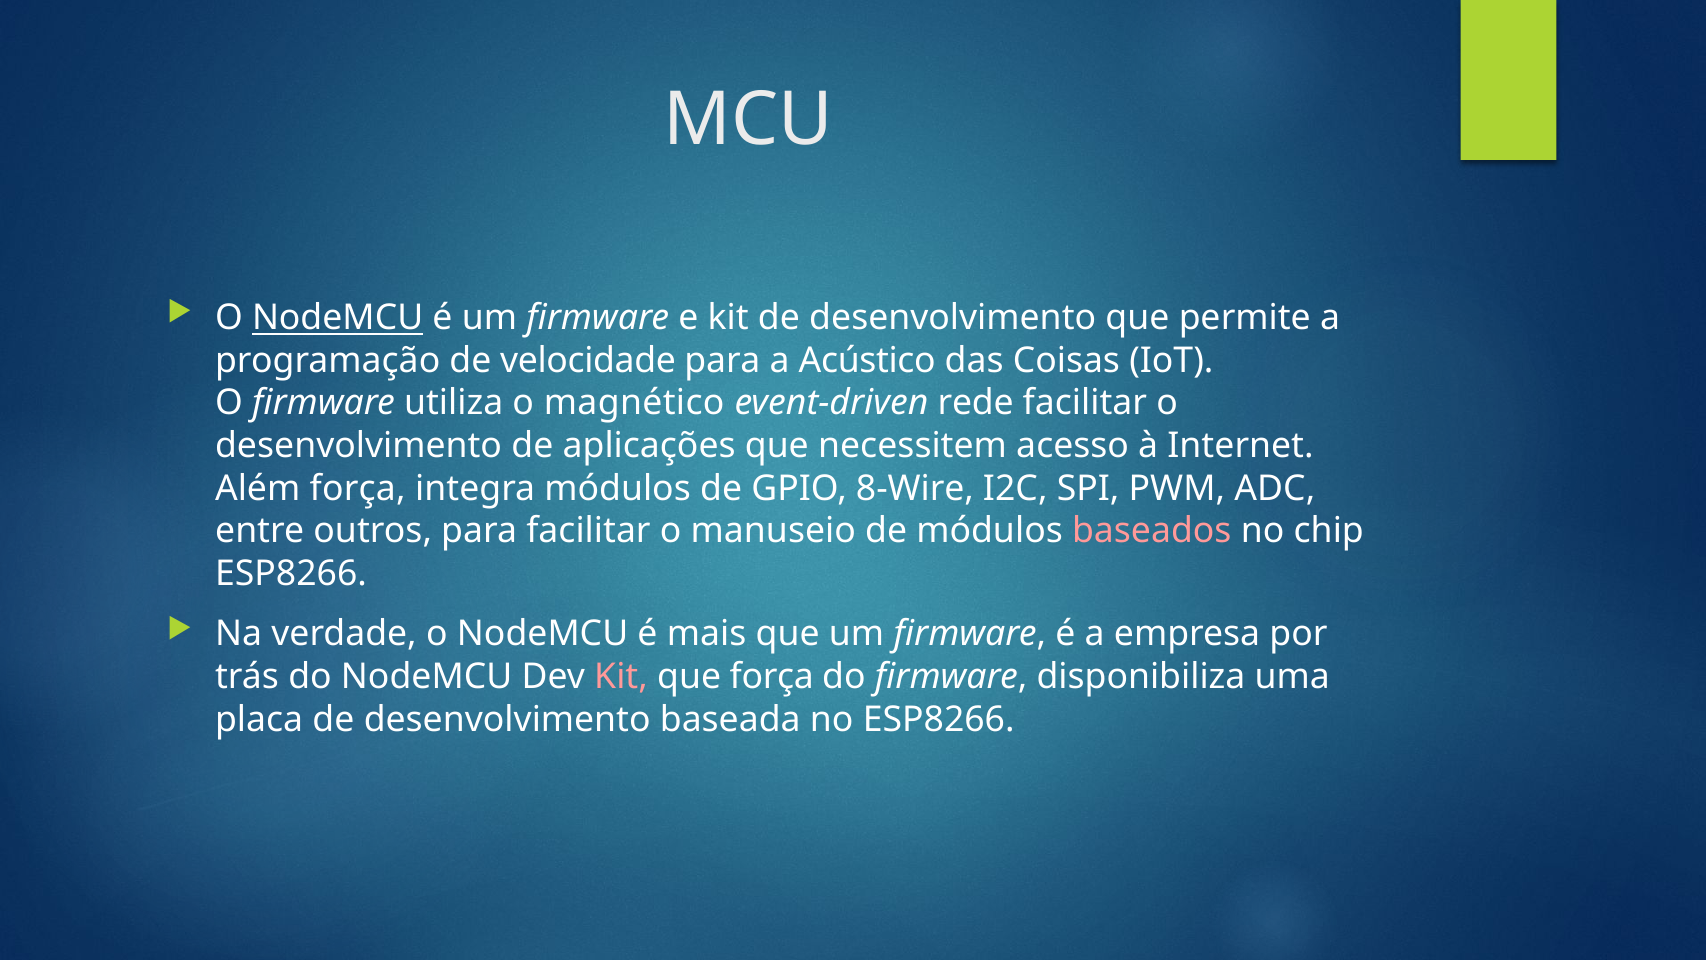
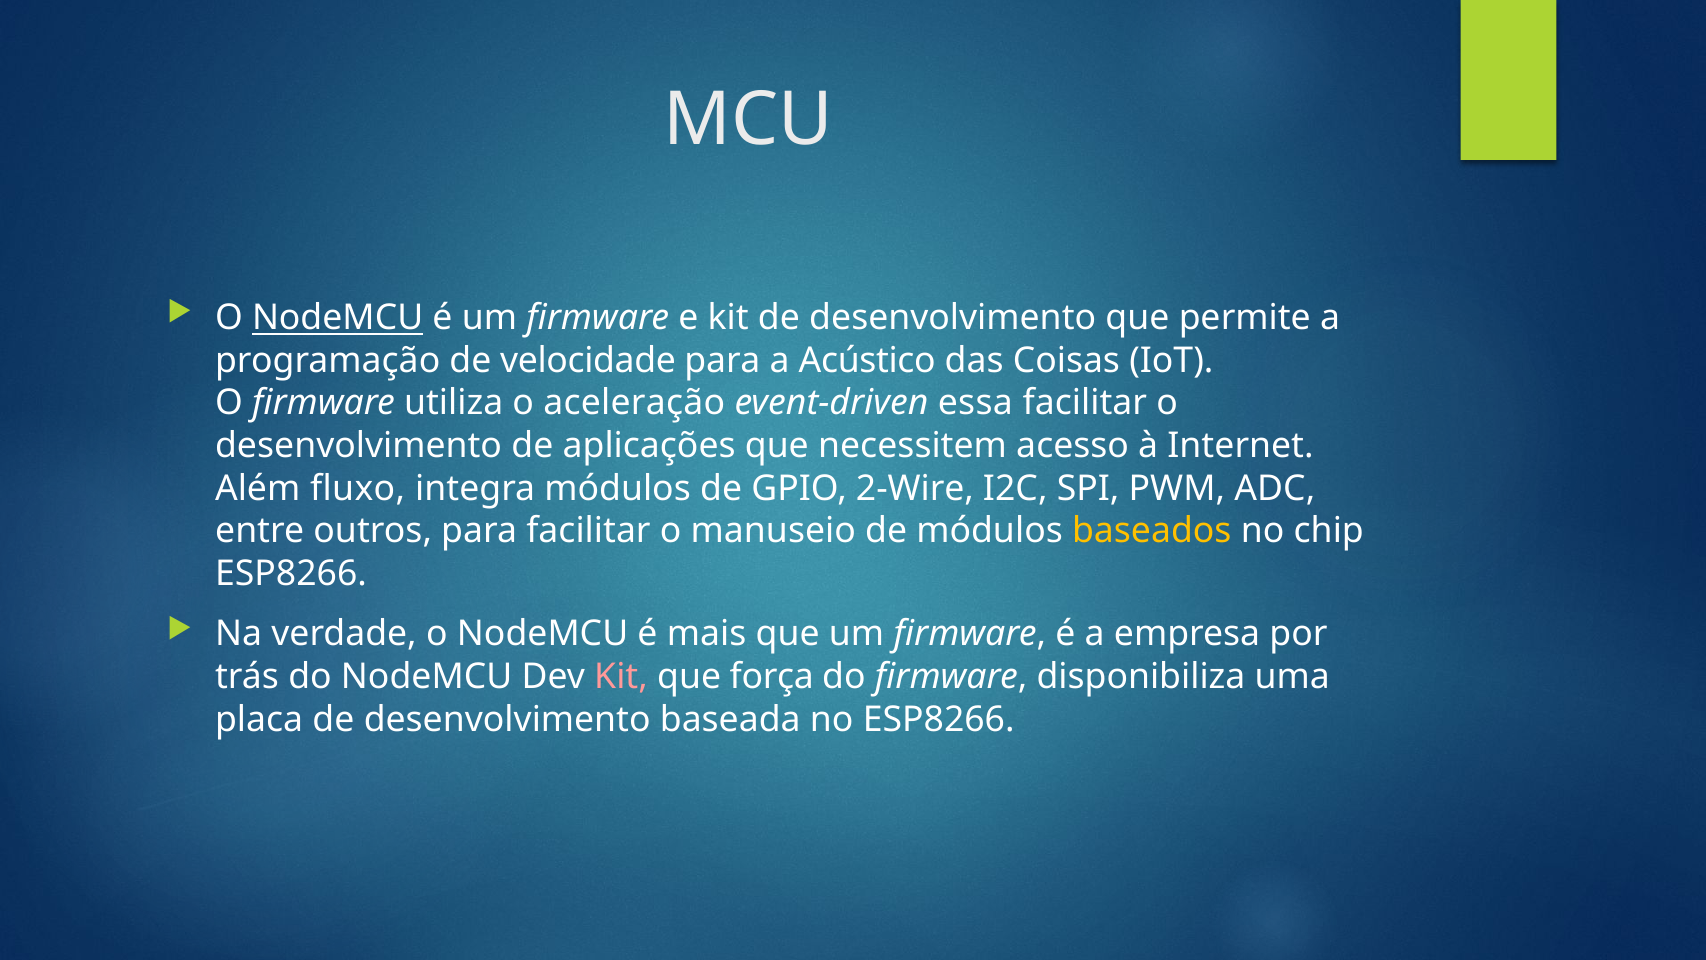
magnético: magnético -> aceleração (634, 403)
rede: rede -> essa (975, 403)
Além força: força -> fluxo (358, 488)
8-Wire: 8-Wire -> 2-Wire (915, 488)
baseados colour: pink -> yellow (1152, 531)
